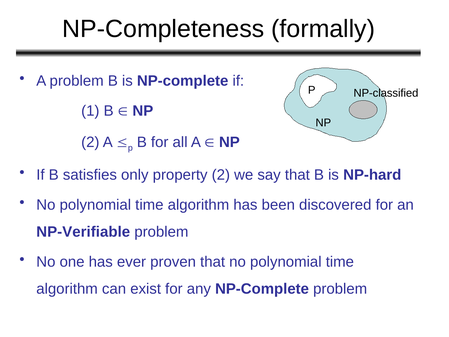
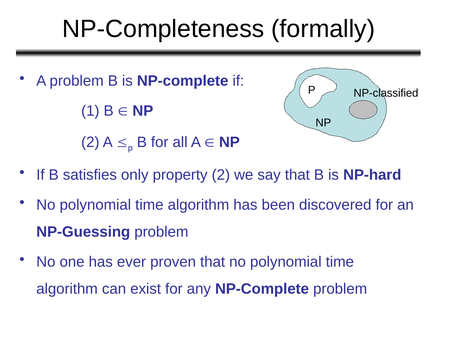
NP-Verifiable: NP-Verifiable -> NP-Guessing (83, 232)
